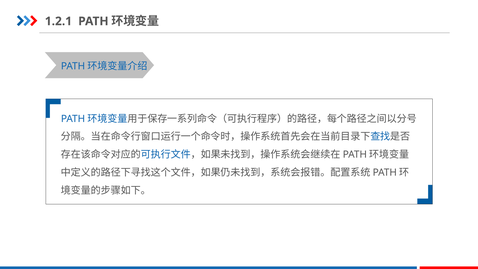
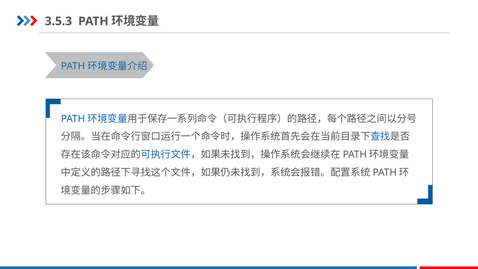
1.2.1: 1.2.1 -> 3.5.3 (58, 21)
